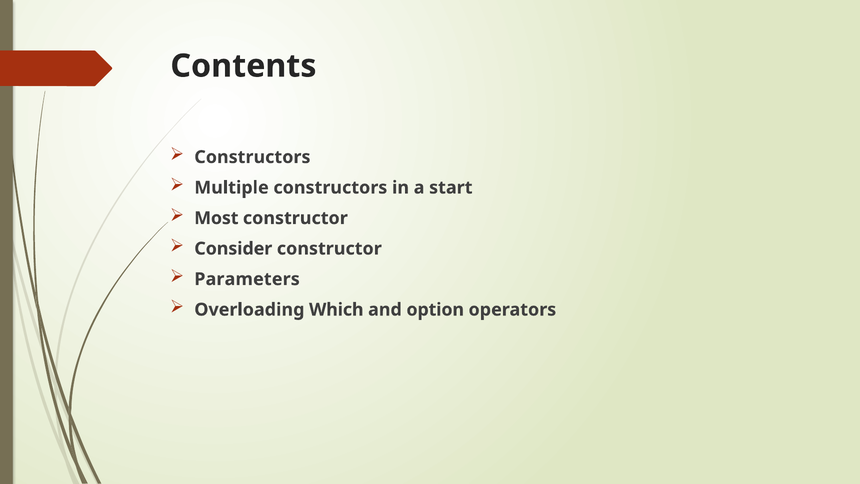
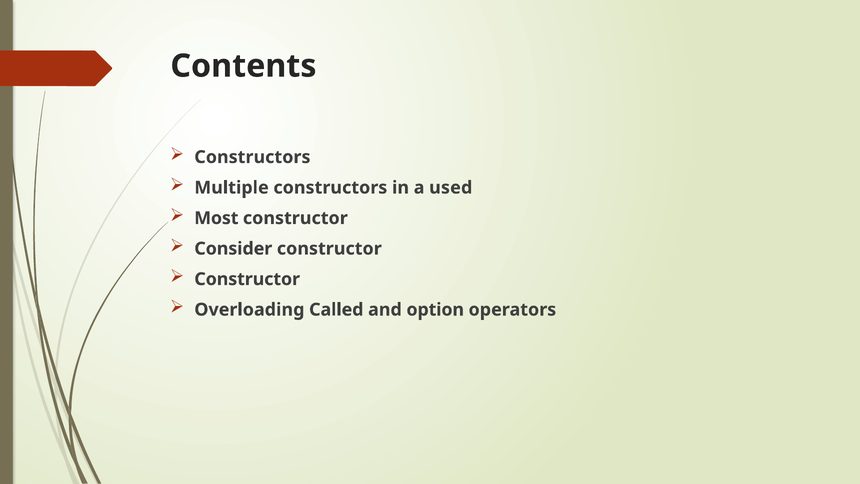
start: start -> used (451, 188)
Parameters: Parameters -> Constructor (247, 279)
Which: Which -> Called (336, 310)
